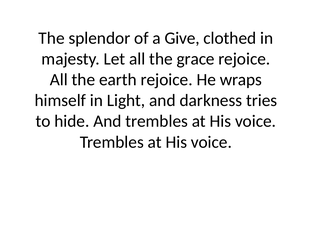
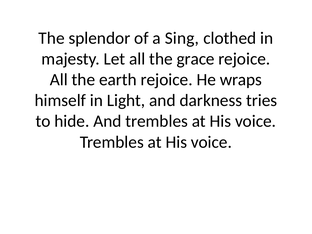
Give: Give -> Sing (182, 38)
